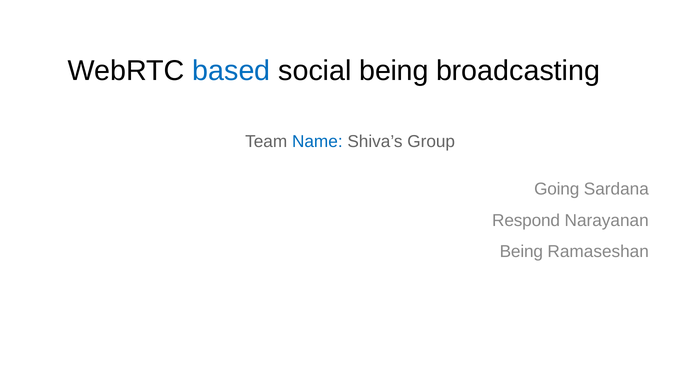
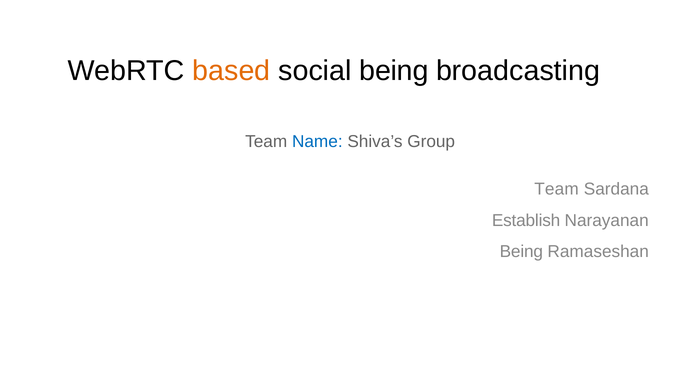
based colour: blue -> orange (231, 71)
Going: Going -> Team (557, 189)
Respond: Respond -> Establish (526, 220)
